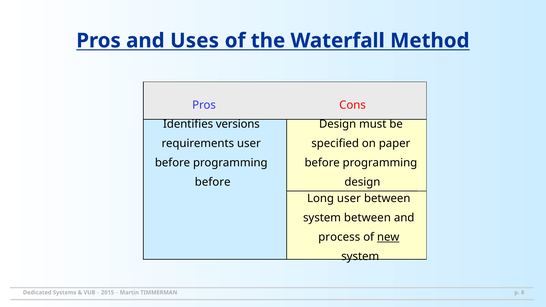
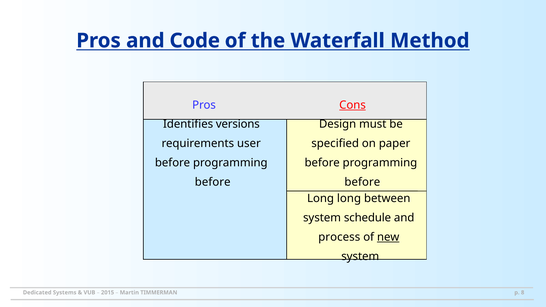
Uses: Uses -> Code (195, 41)
Cons underline: none -> present (353, 105)
design: design -> before (362, 182)
Long user: user -> long (349, 198)
system between: between -> schedule (368, 218)
